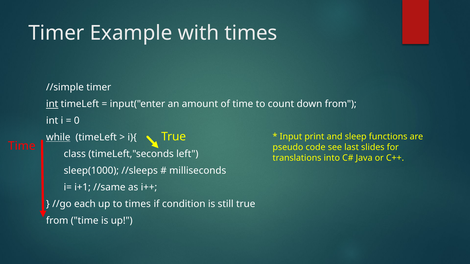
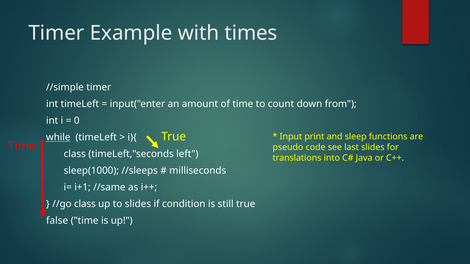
int underline: present -> none (52, 104)
//go each: each -> class (85, 204)
to times: times -> slides (138, 204)
from: from -> false (57, 221)
